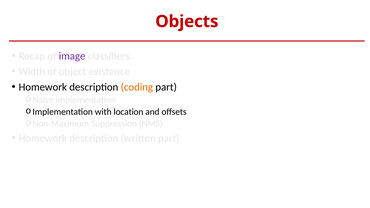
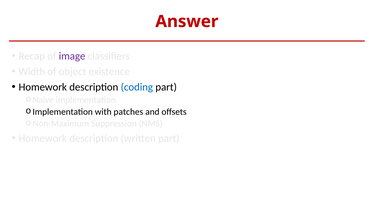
Objects: Objects -> Answer (187, 21)
coding colour: orange -> blue (137, 87)
location: location -> patches (128, 112)
